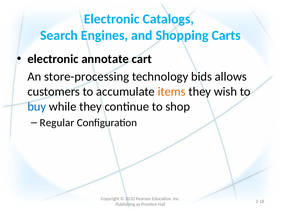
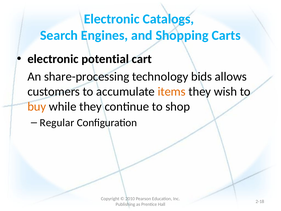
annotate: annotate -> potential (105, 59)
store-processing: store-processing -> share-processing (87, 76)
buy colour: blue -> orange (37, 106)
